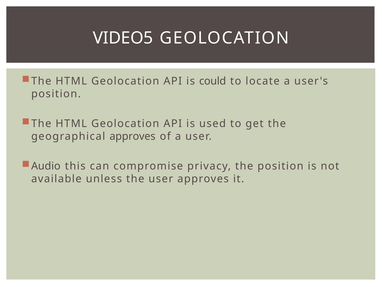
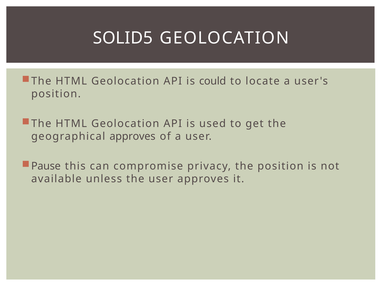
VIDEO5: VIDEO5 -> SOLID5 (123, 38)
Audio: Audio -> Pause (46, 166)
